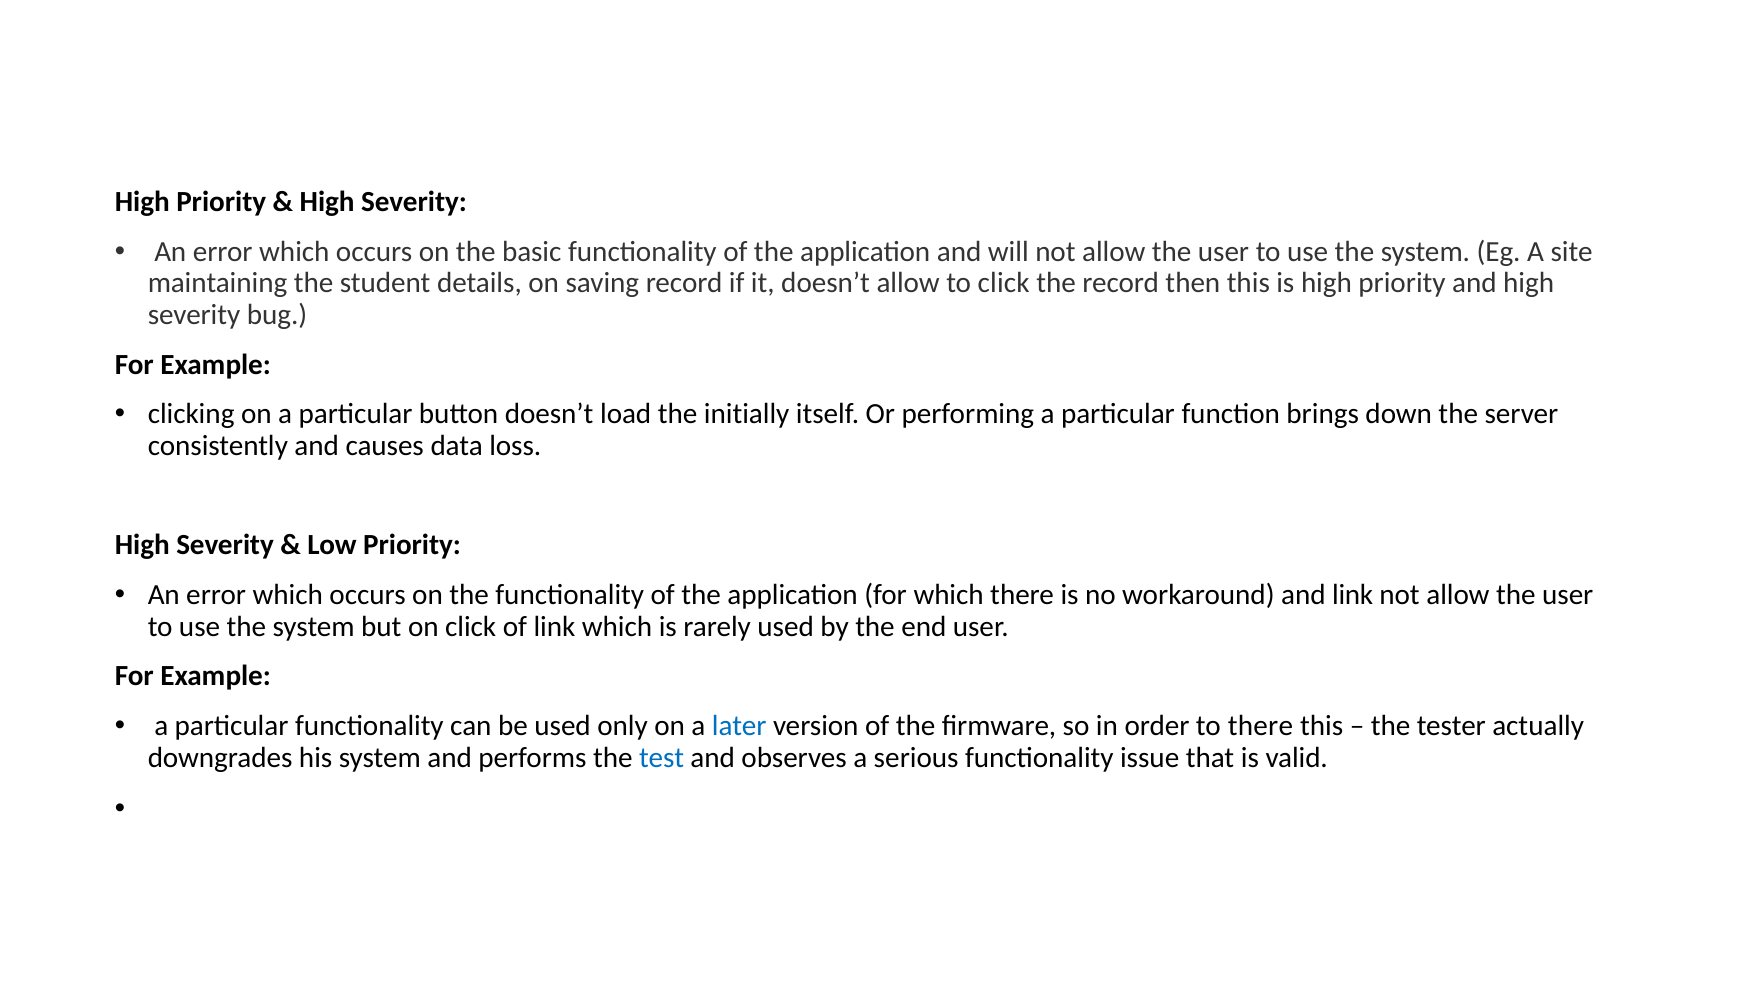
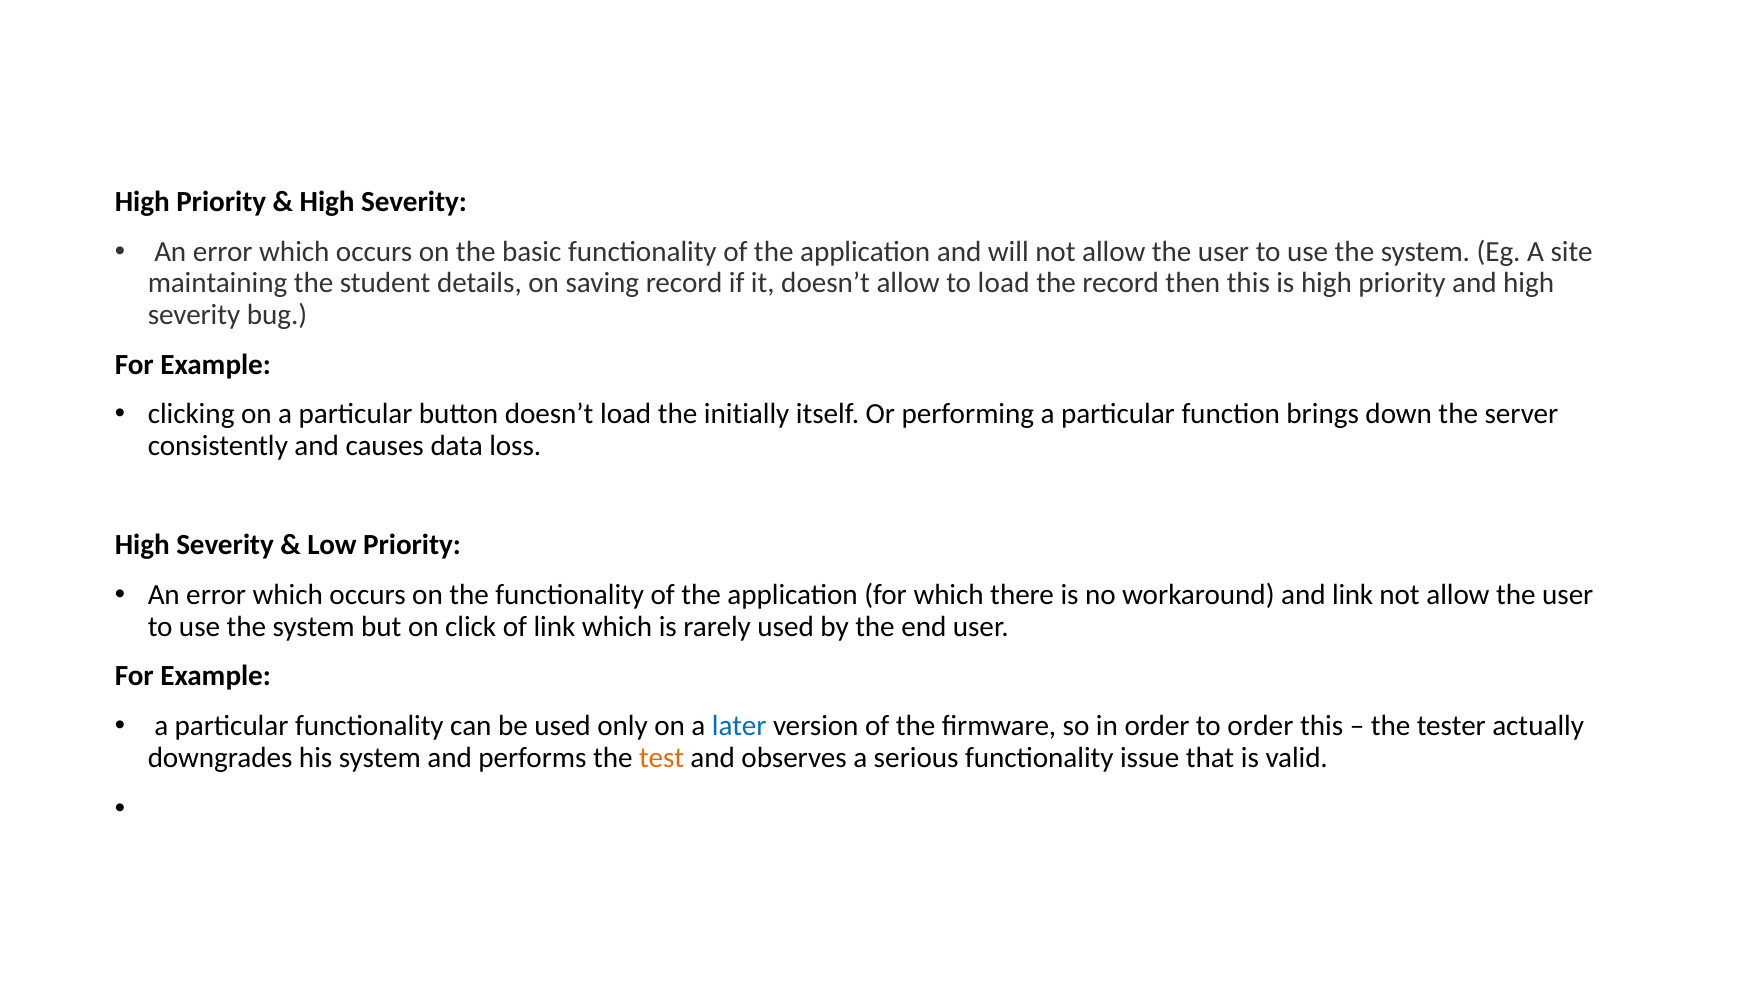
to click: click -> load (1004, 283)
to there: there -> order (1260, 726)
test colour: blue -> orange (662, 757)
